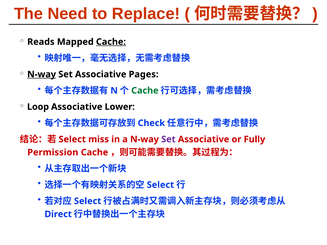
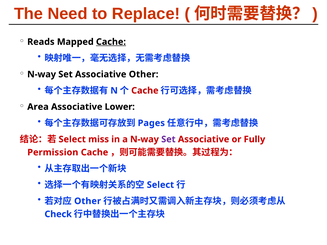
N-way underline: present -> none (42, 74)
Associative Pages: Pages -> Other (144, 74)
Cache colour: green -> red (145, 91)
Loop: Loop -> Area (38, 107)
Check: Check -> Pages (151, 123)
Select: Select -> Other (88, 201)
Direct: Direct -> Check (58, 214)
